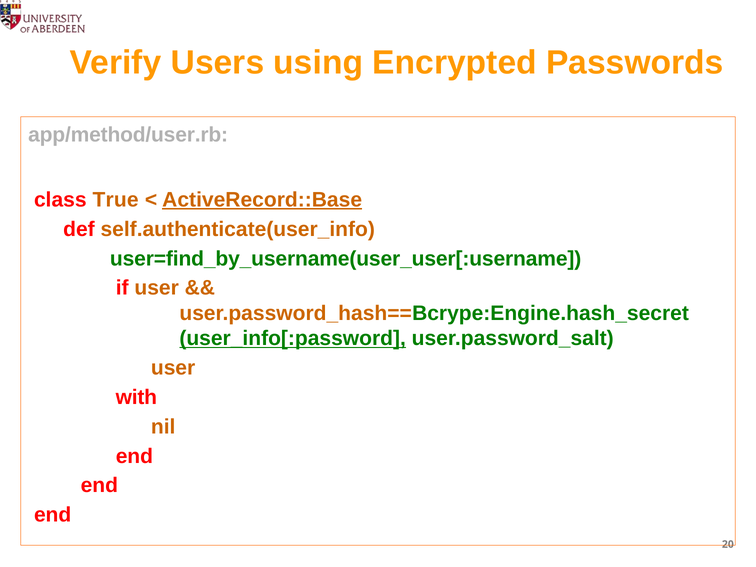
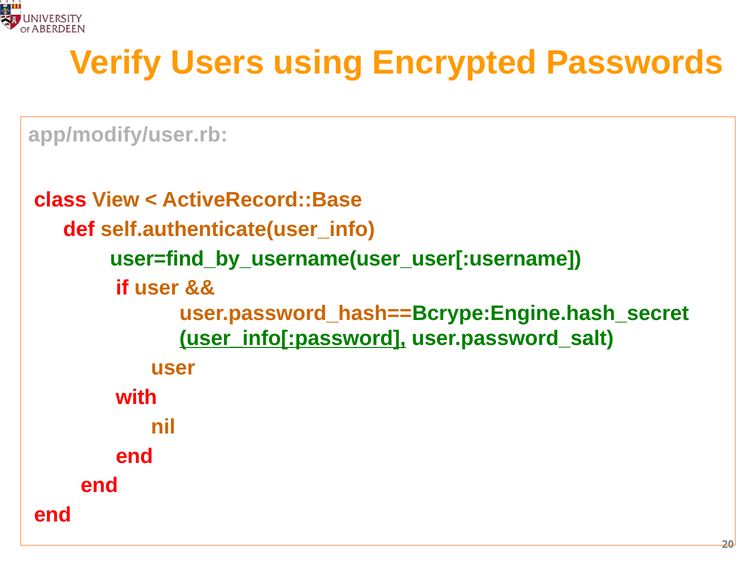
app/method/user.rb: app/method/user.rb -> app/modify/user.rb (128, 135)
True: True -> View (116, 200)
ActiveRecord::Base underline: present -> none (262, 200)
